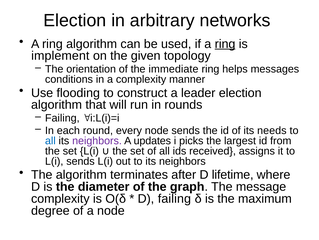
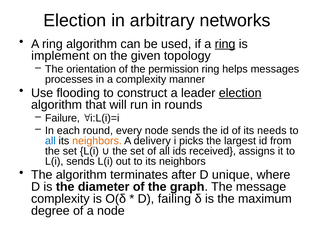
immediate: immediate -> permission (174, 69)
conditions: conditions -> processes (69, 79)
election underline: none -> present (240, 93)
Failing: Failing -> Failure (62, 118)
neighbors colour: purple -> orange (97, 140)
updates: updates -> delivery (152, 140)
lifetime: lifetime -> unique (233, 174)
